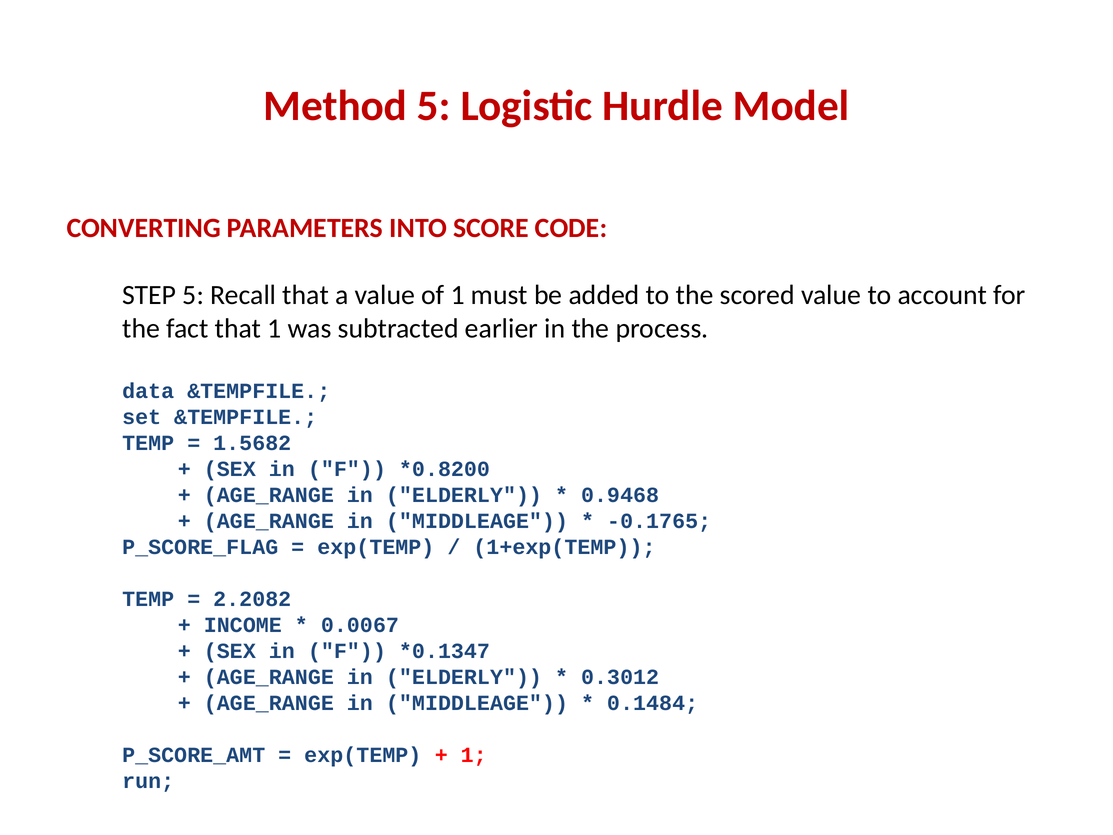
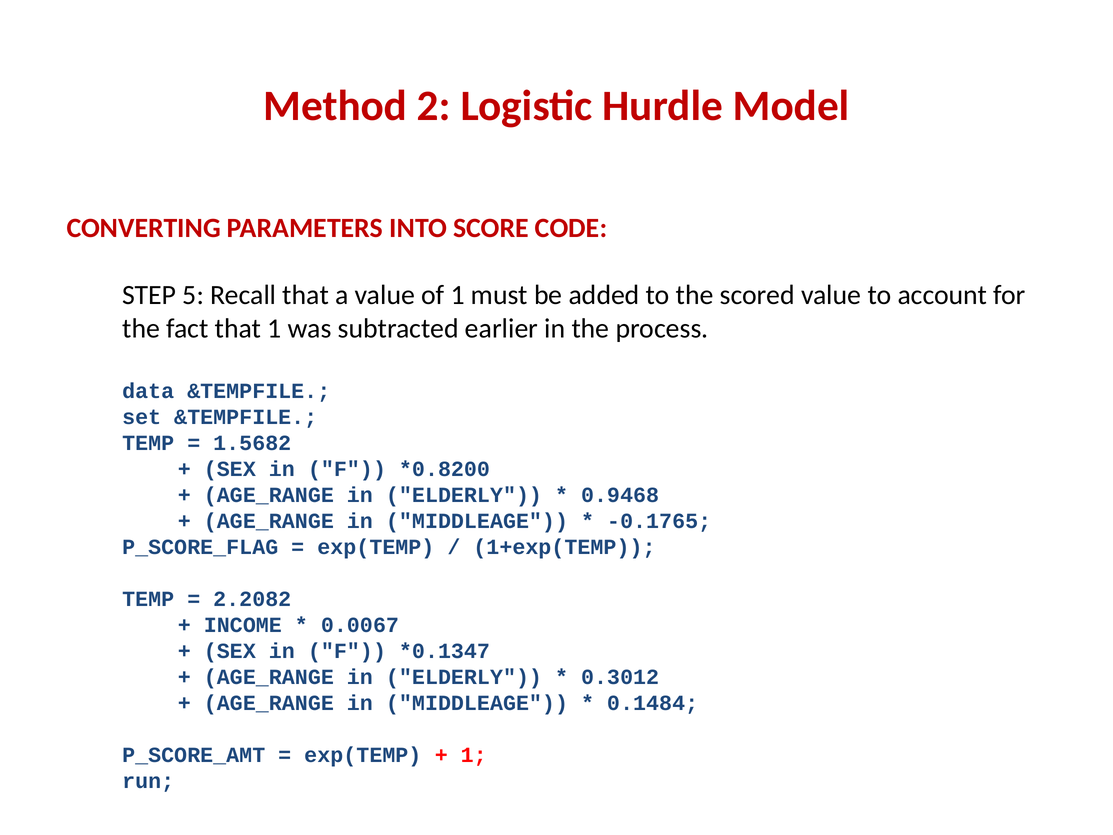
Method 5: 5 -> 2 (434, 106)
